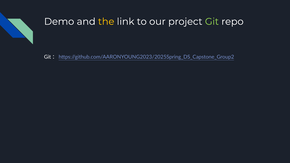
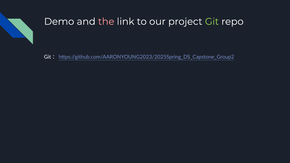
the colour: yellow -> pink (106, 22)
